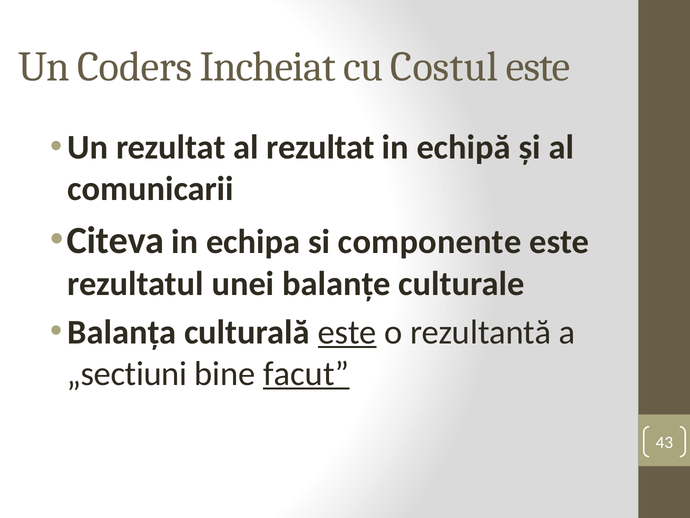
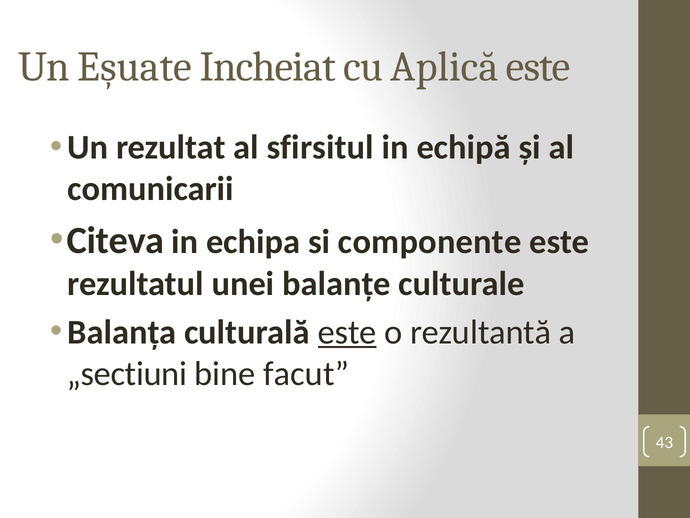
Coders: Coders -> Eșuate (135, 67)
Costul: Costul -> Aplică (444, 67)
al rezultat: rezultat -> sfirsitul (320, 147)
facut underline: present -> none (306, 373)
